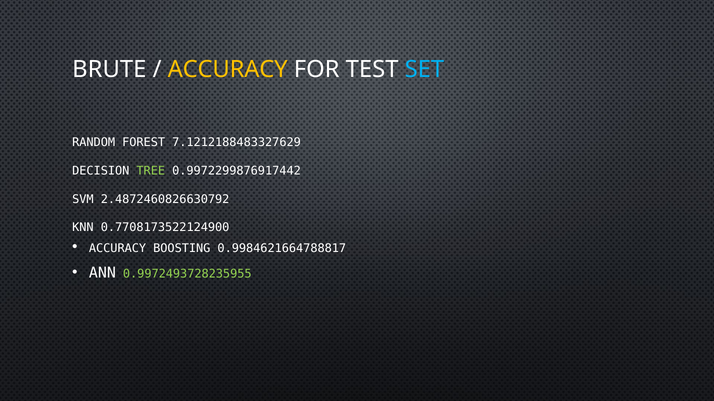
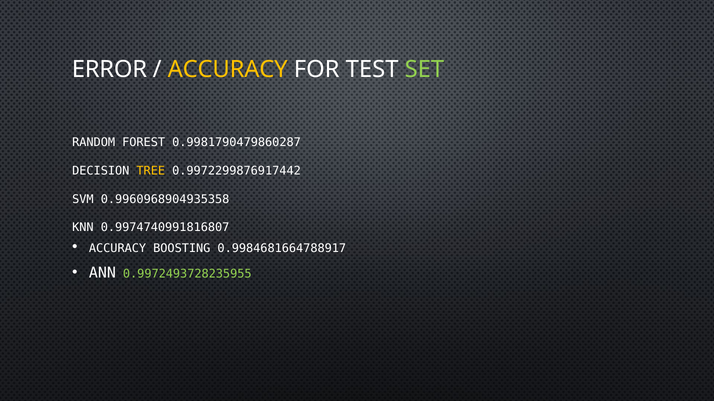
BRUTE: BRUTE -> ERROR (109, 70)
SET colour: light blue -> light green (424, 70)
7.1212188483327629: 7.1212188483327629 -> 0.9981790479860287 (237, 143)
TREE colour: light green -> yellow (151, 171)
2.4872460826630792: 2.4872460826630792 -> 0.9960968904935358 (165, 200)
0.7708173522124900: 0.7708173522124900 -> 0.9974740991816807 (165, 228)
0.9984621664788817: 0.9984621664788817 -> 0.9984681664788917 (282, 249)
